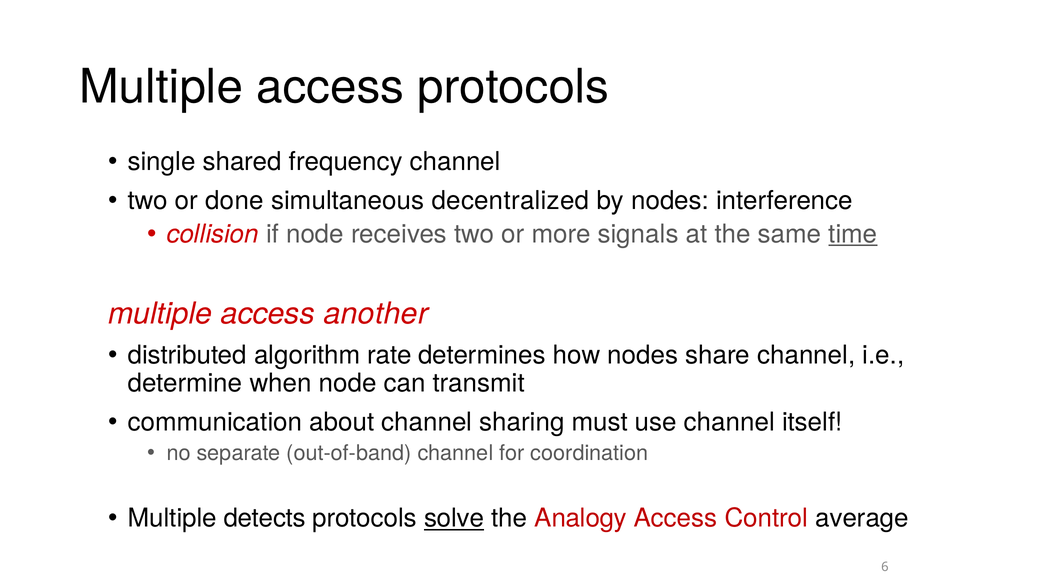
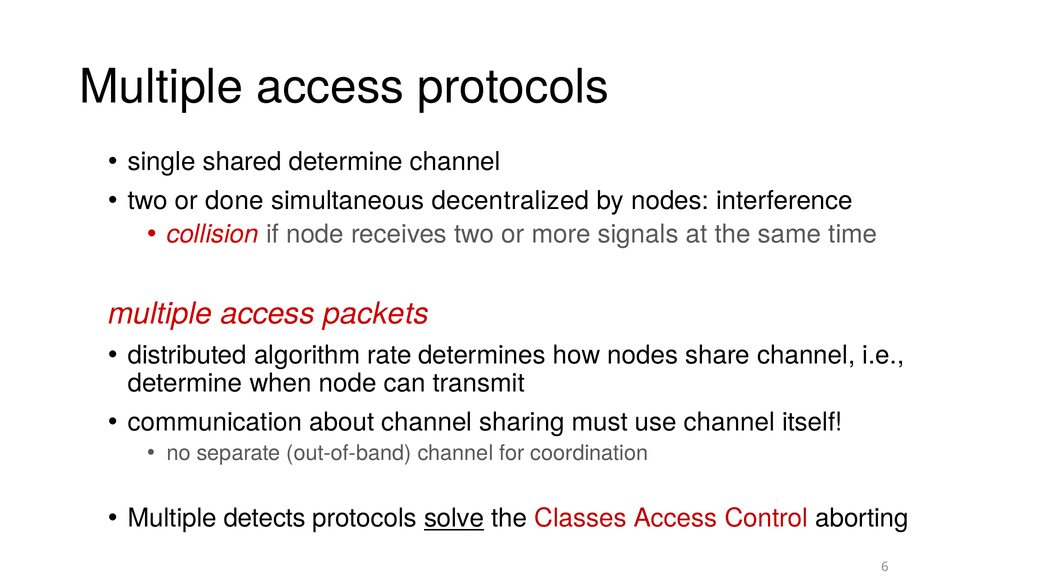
shared frequency: frequency -> determine (346, 162)
time underline: present -> none (853, 234)
another: another -> packets (376, 314)
Analogy: Analogy -> Classes (581, 518)
average: average -> aborting (862, 518)
